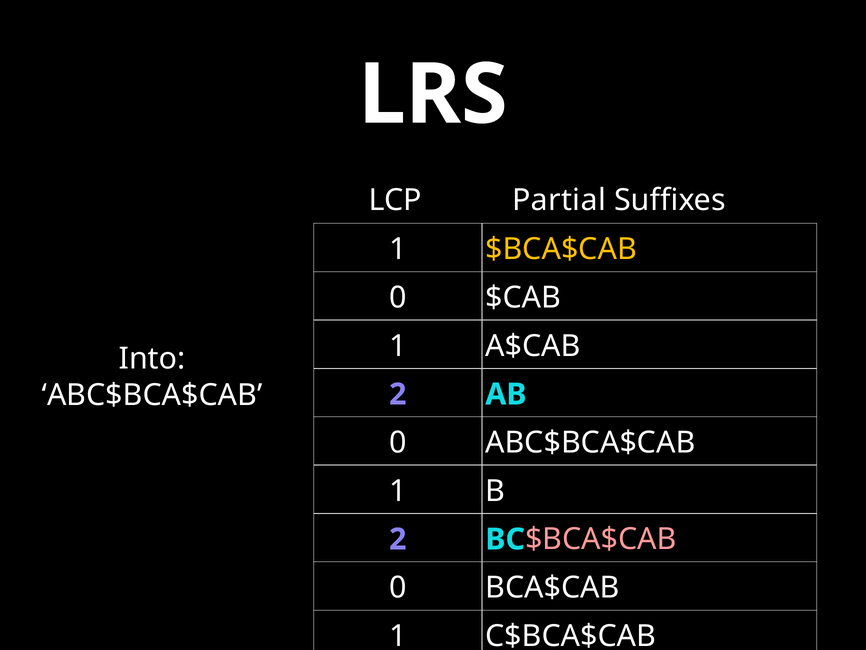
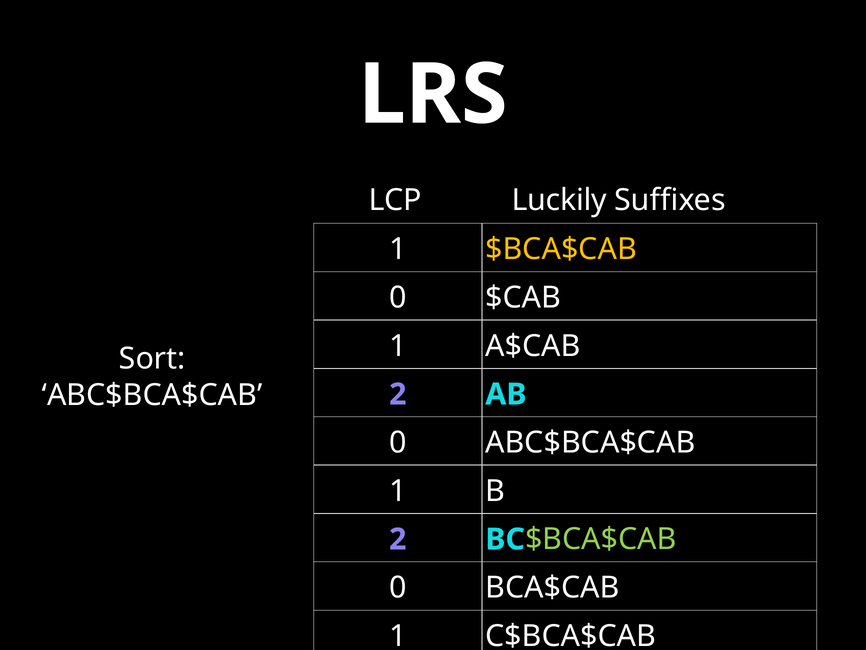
Partial: Partial -> Luckily (559, 200)
Into: Into -> Sort (152, 359)
$BCA$CAB colour: pink -> light green (601, 539)
